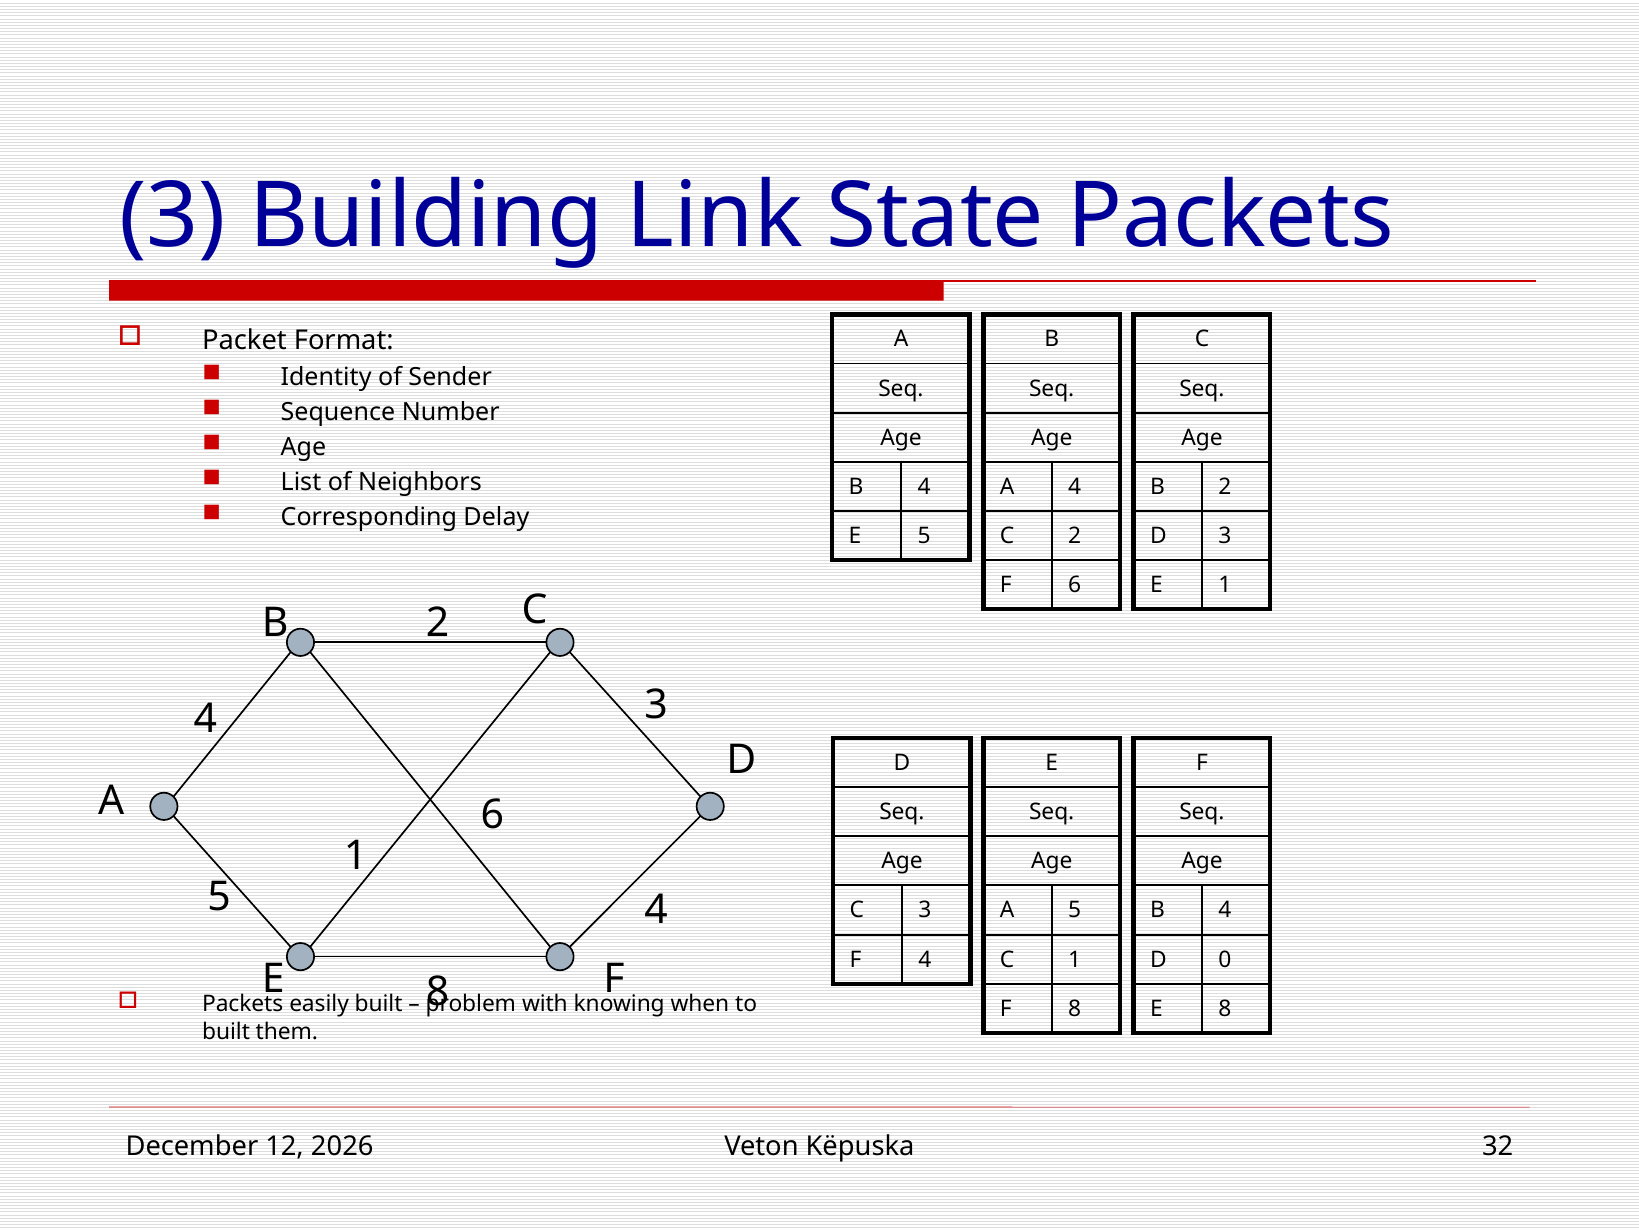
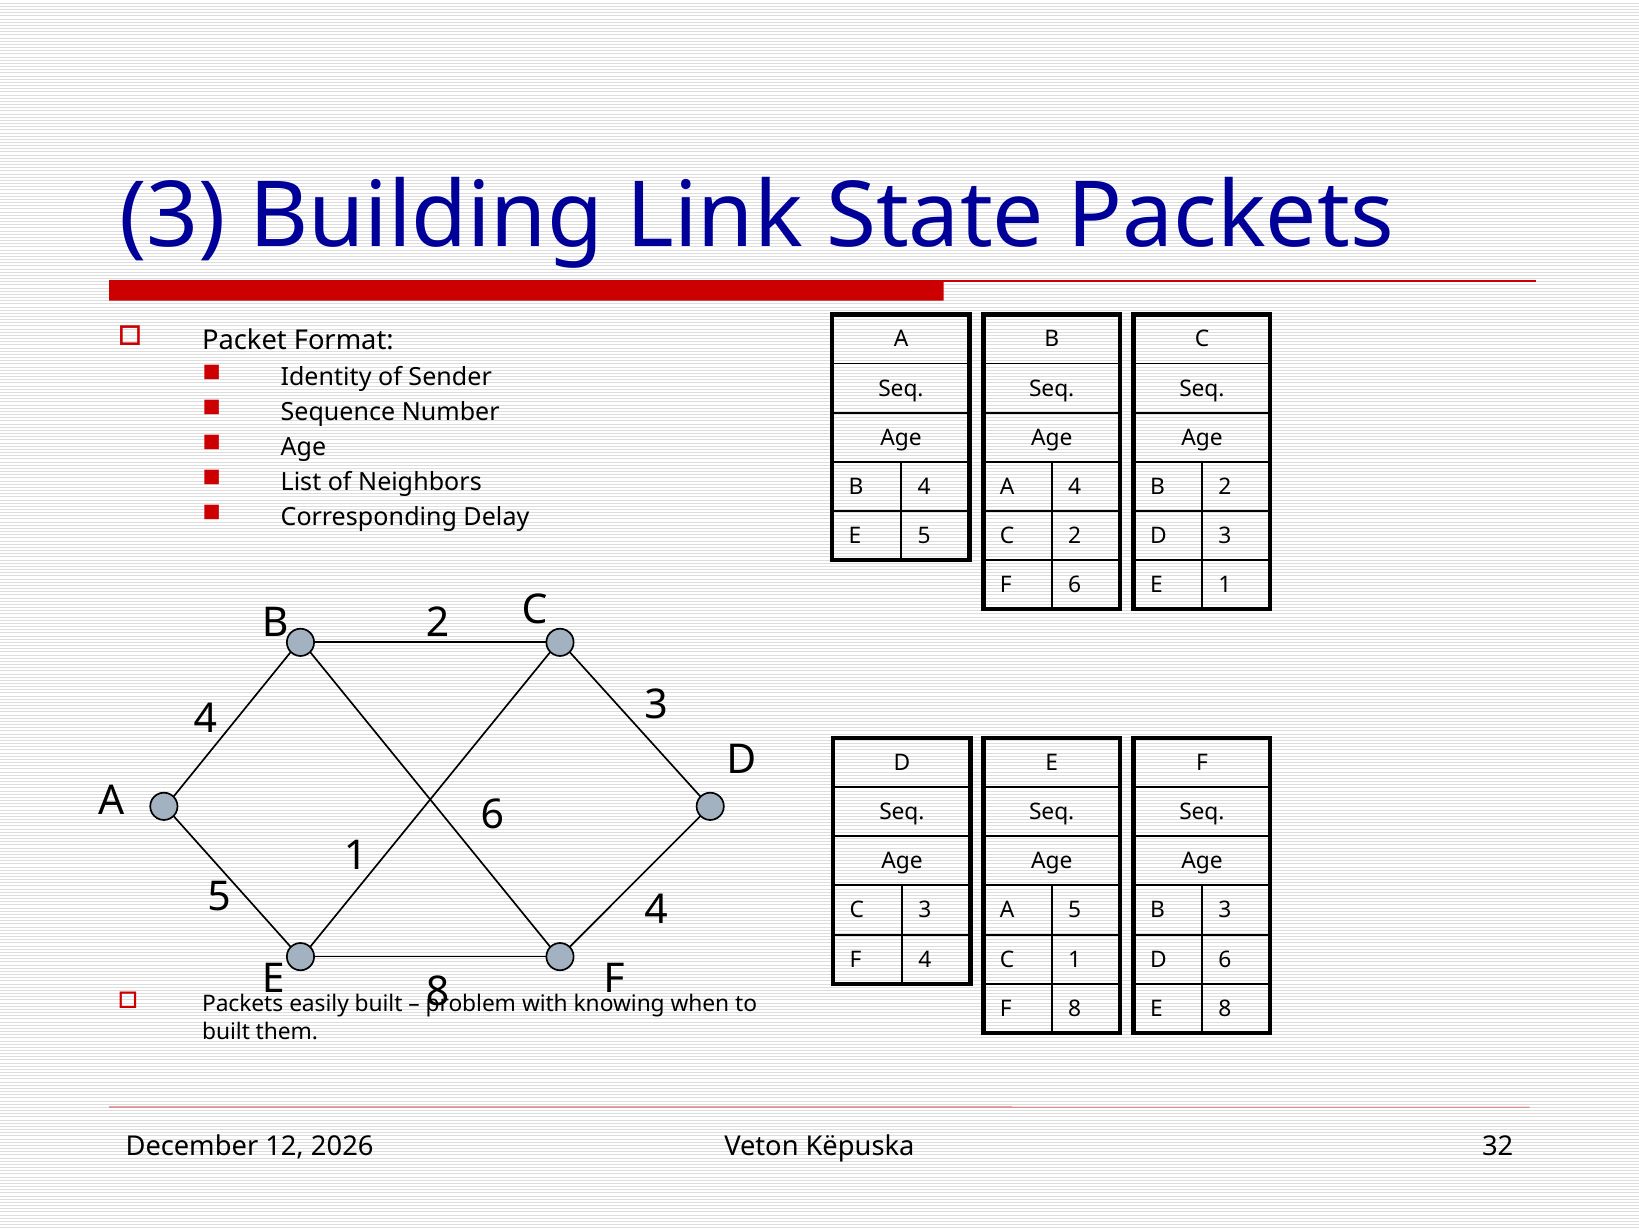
4: 4 -> 3 (1225, 910)
D 0: 0 -> 6 (1225, 959)
